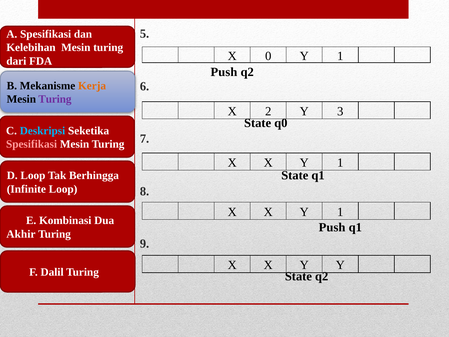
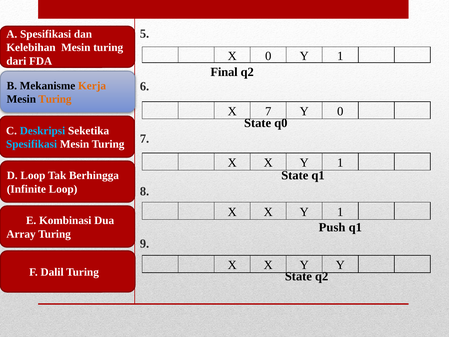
Push: Push -> Final (224, 72)
Turing colour: purple -> orange (55, 99)
X 2: 2 -> 7 (268, 111)
Y 3: 3 -> 0 (340, 111)
Spesifikasi colour: pink -> light blue (32, 144)
Akhir: Akhir -> Array (21, 234)
